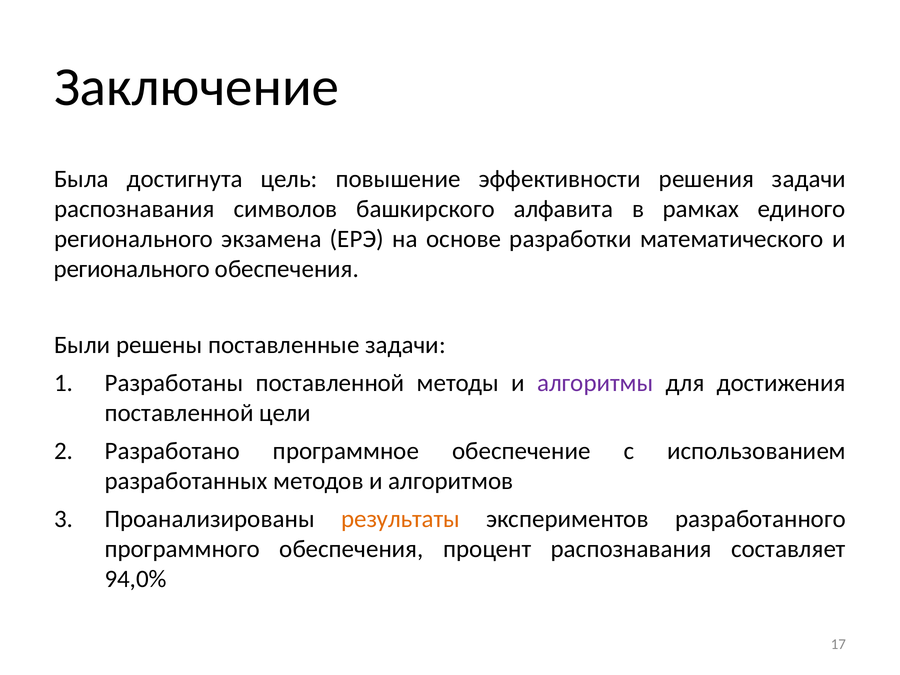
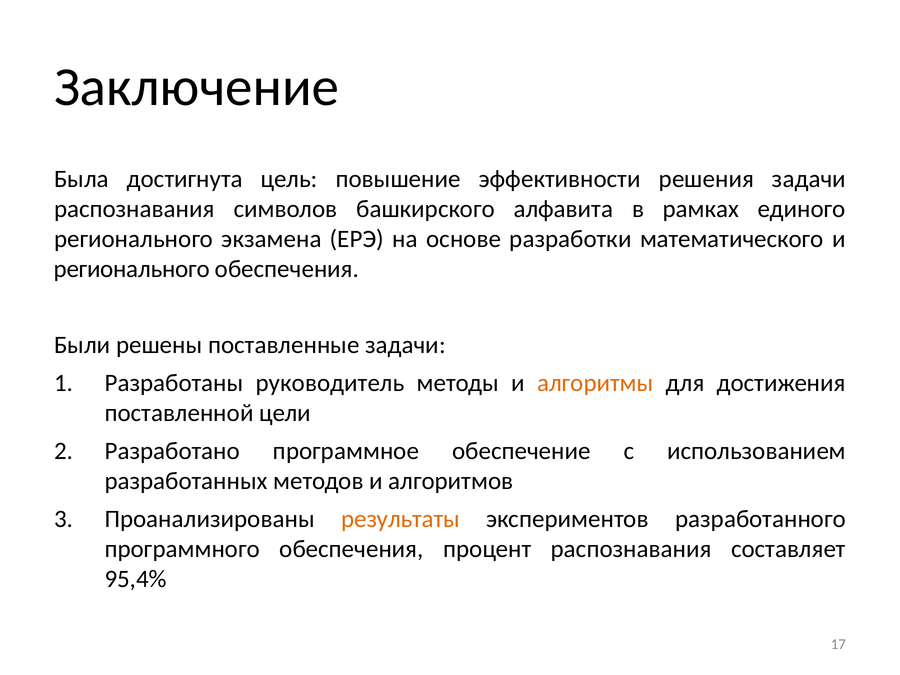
Разработаны поставленной: поставленной -> руководитель (330, 383)
алгоритмы colour: purple -> orange (595, 383)
94,0%: 94,0% -> 95,4% (136, 579)
